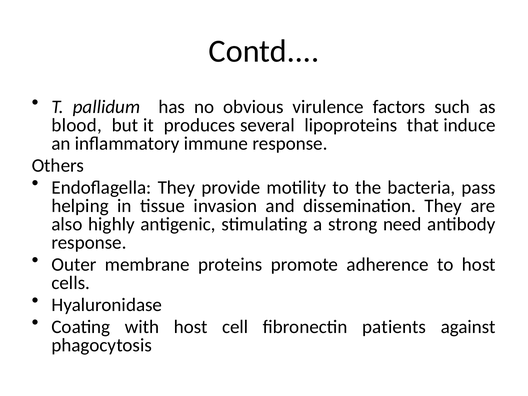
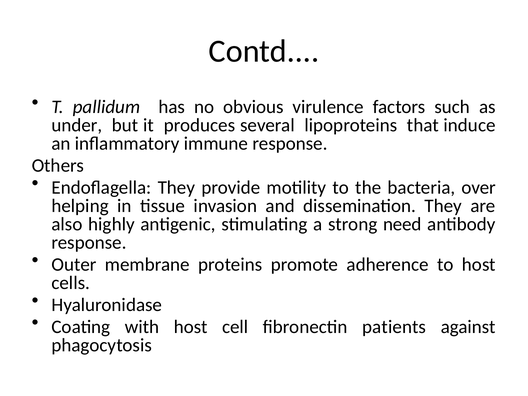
blood: blood -> under (77, 125)
pass: pass -> over (479, 188)
